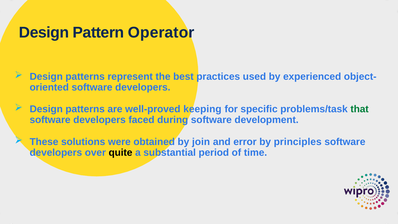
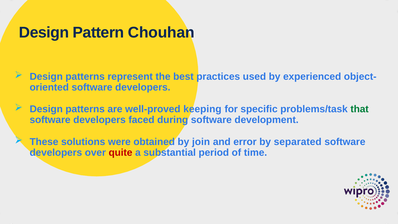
Operator: Operator -> Chouhan (161, 32)
principles: principles -> separated (298, 142)
quite colour: black -> red (121, 152)
